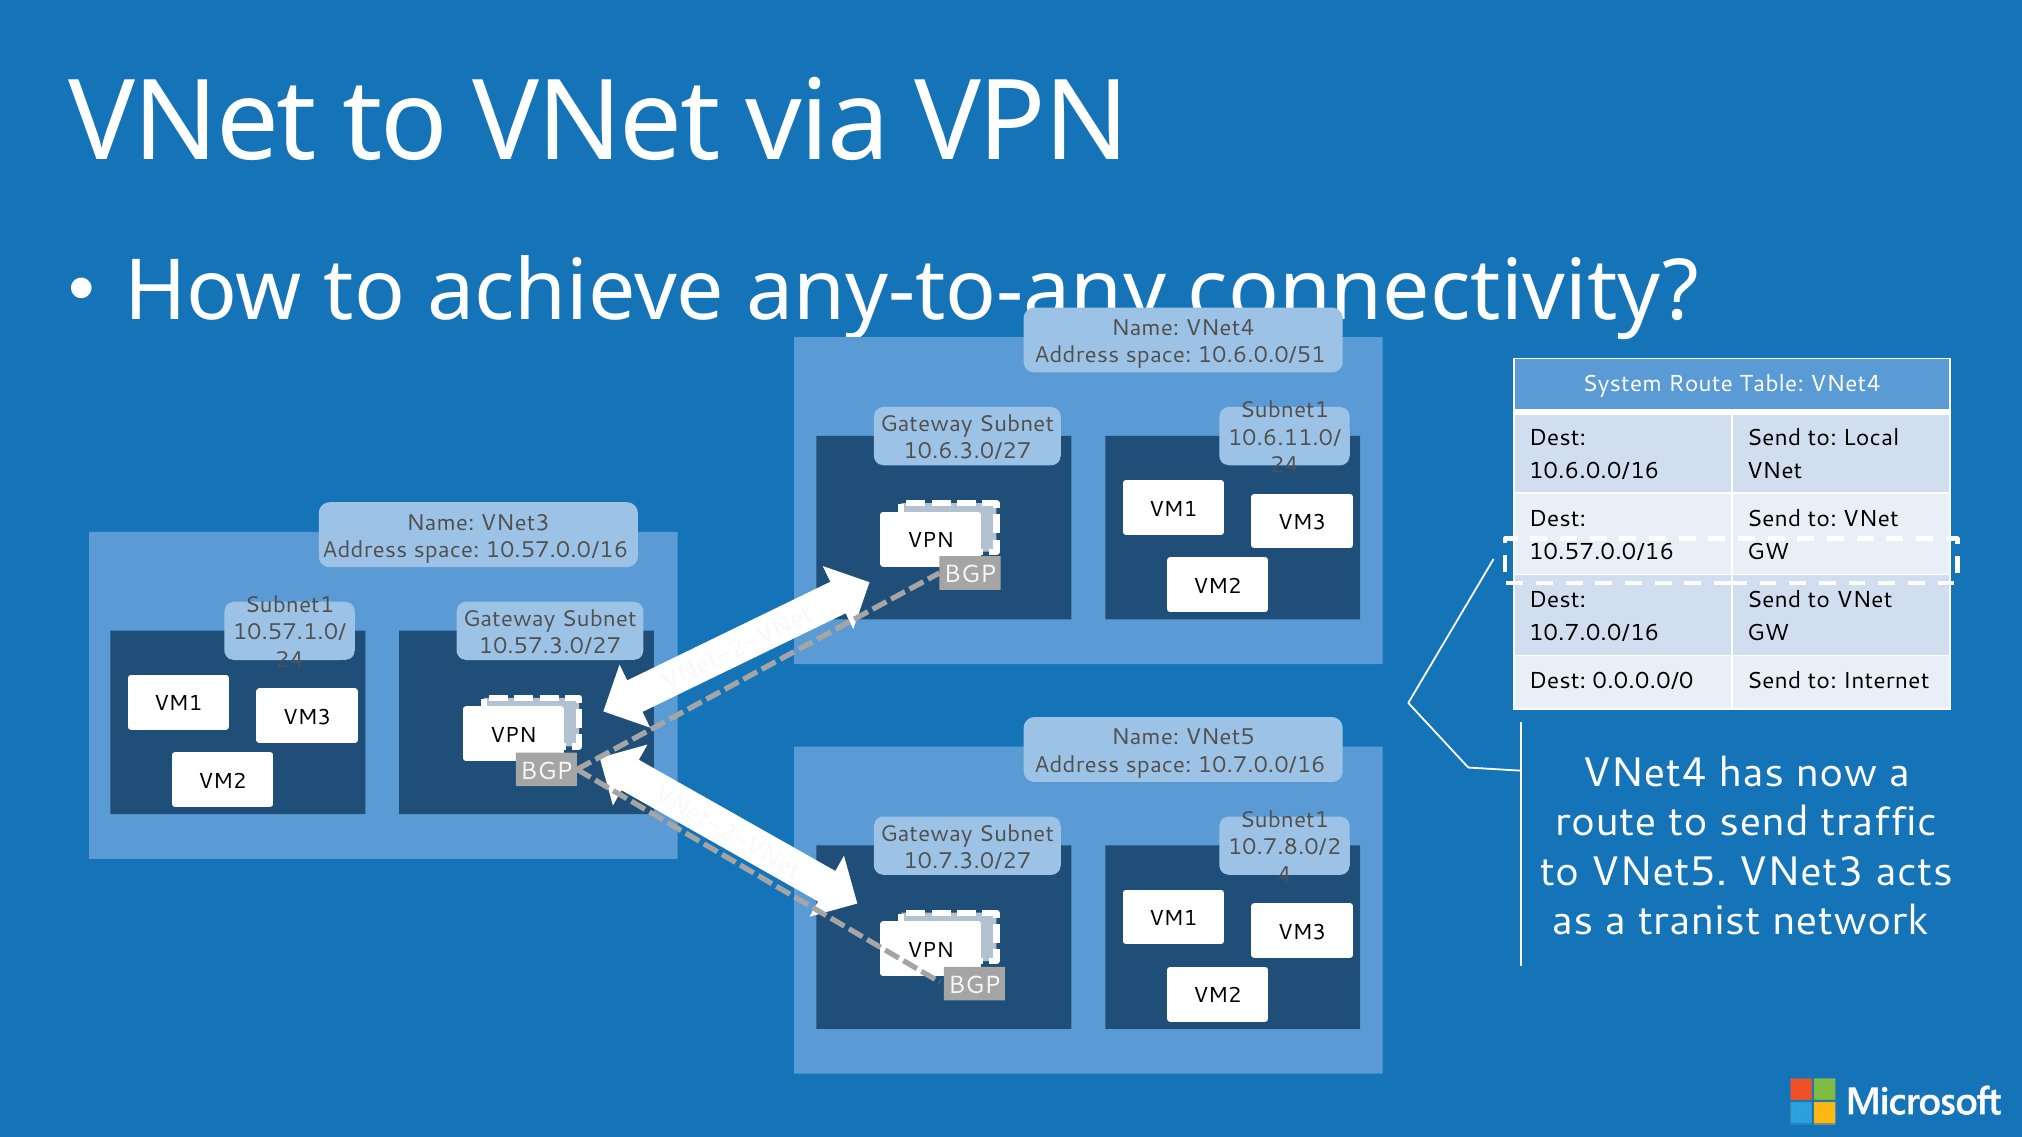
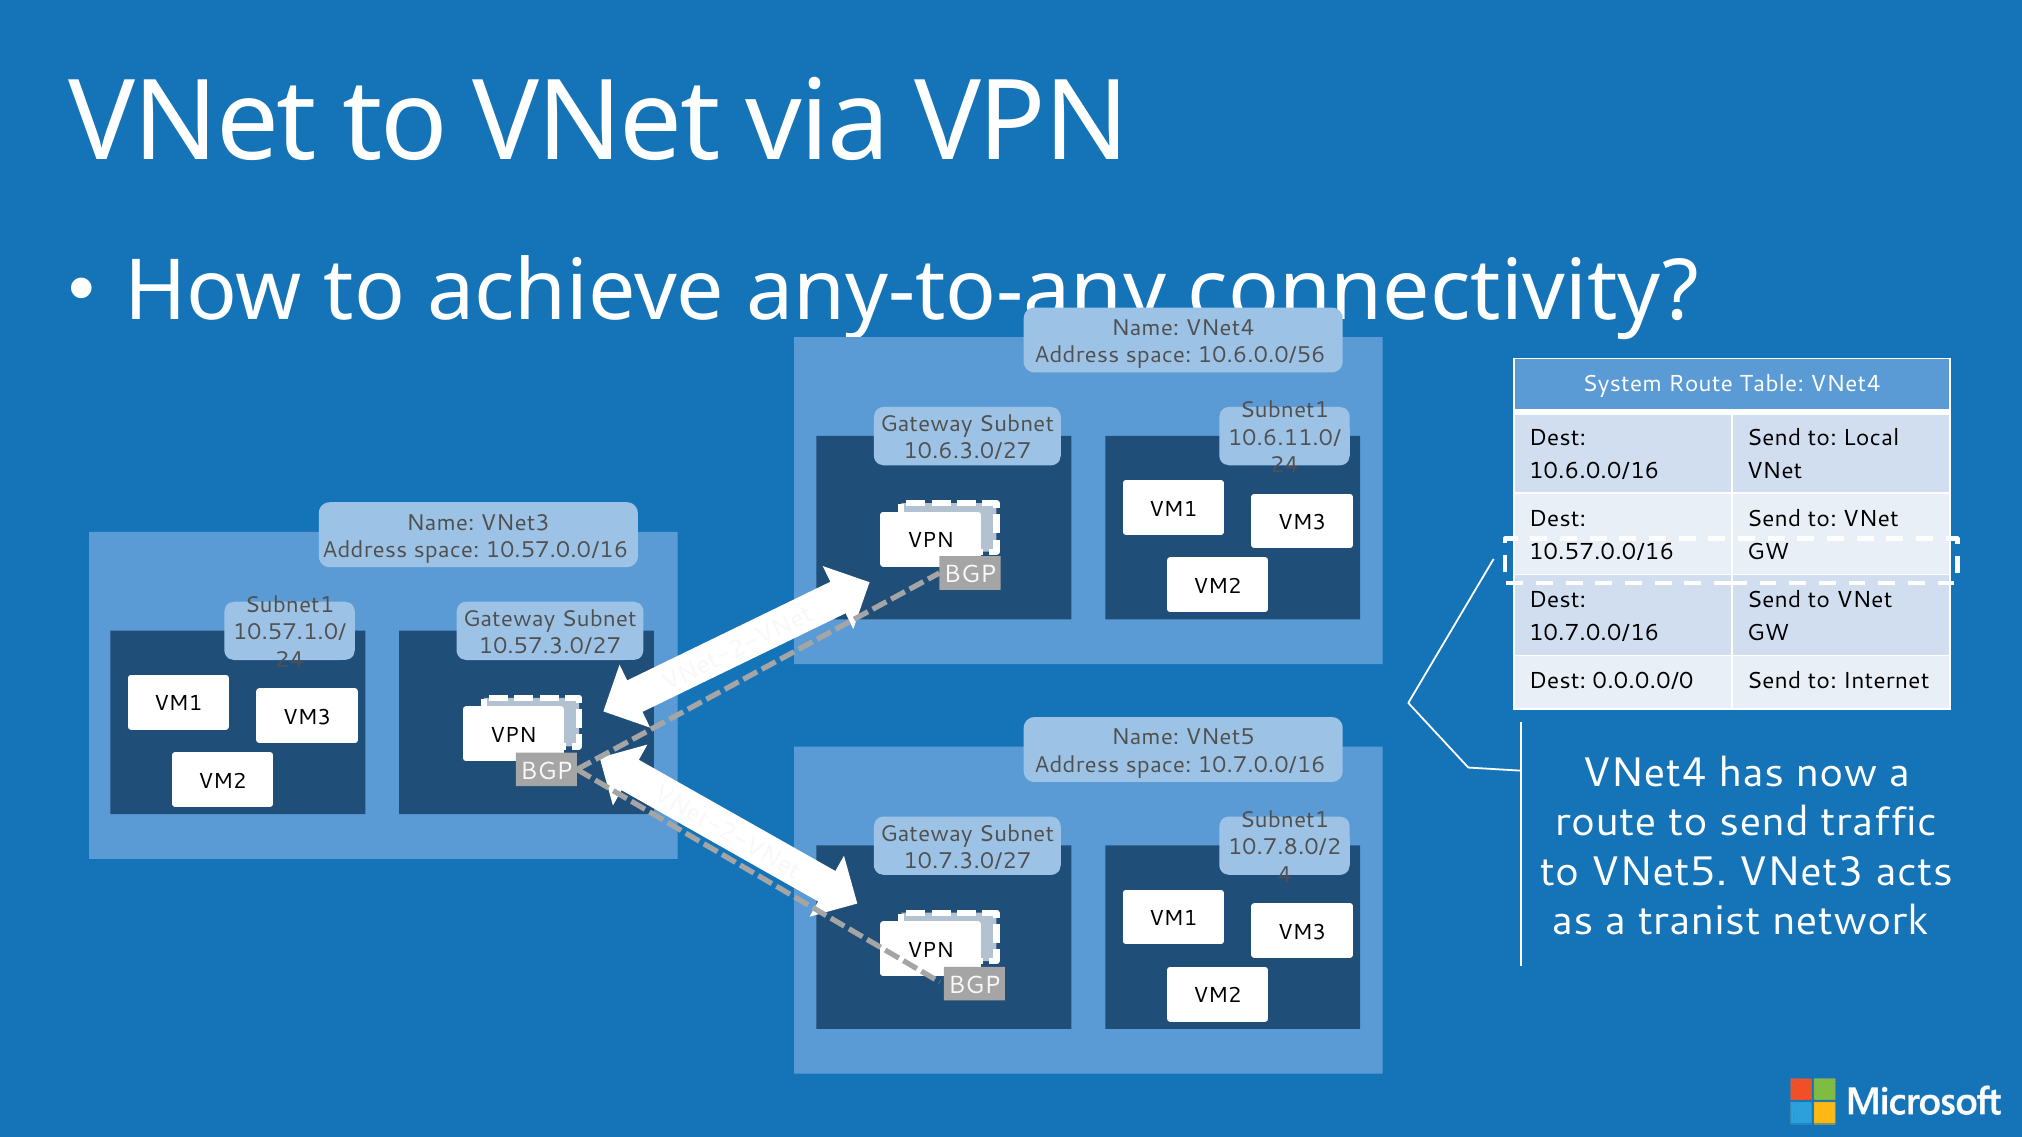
10.6.0.0/51: 10.6.0.0/51 -> 10.6.0.0/56 (1262, 355)
